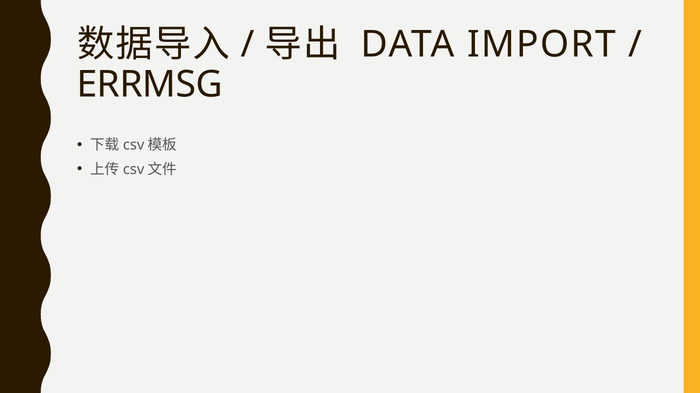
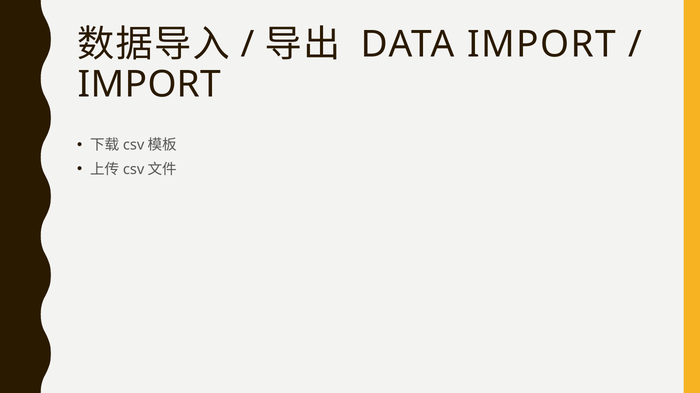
ERRMSG: ERRMSG -> IMPORT (149, 85)
